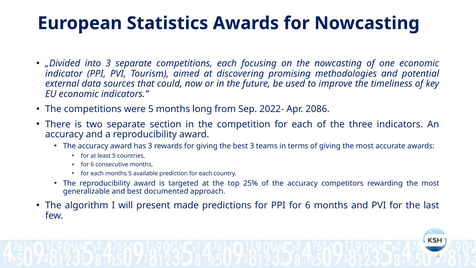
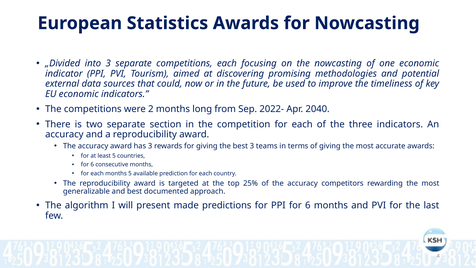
were 5: 5 -> 2 (151, 109)
2086: 2086 -> 2040 (318, 109)
